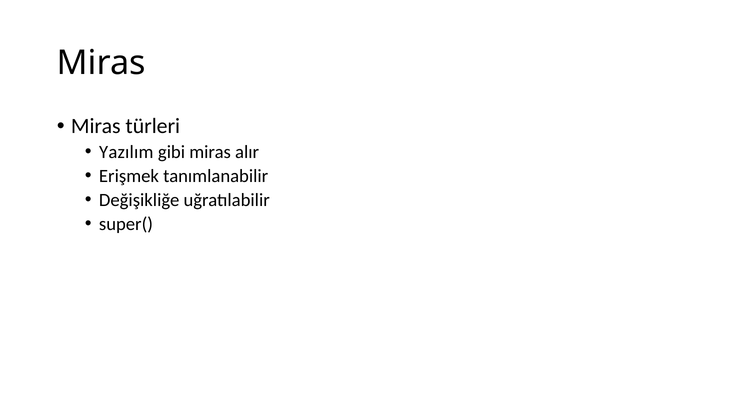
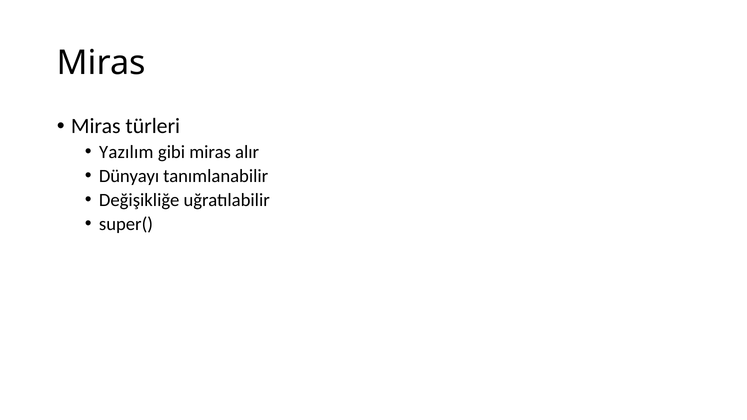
Erişmek: Erişmek -> Dünyayı (129, 176)
